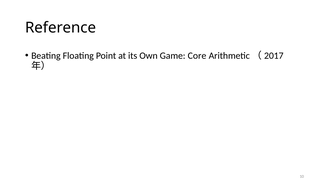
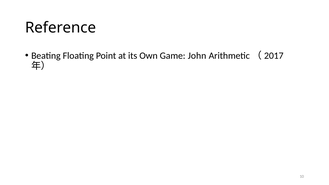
Core: Core -> John (197, 56)
